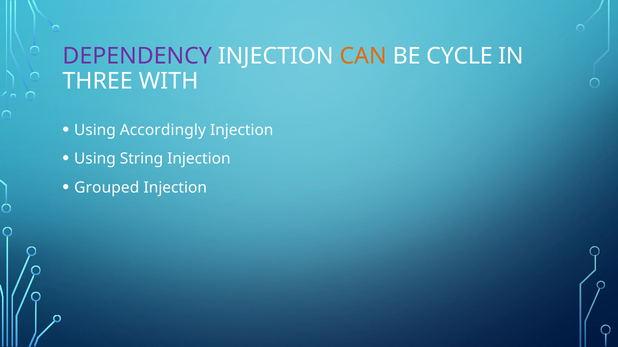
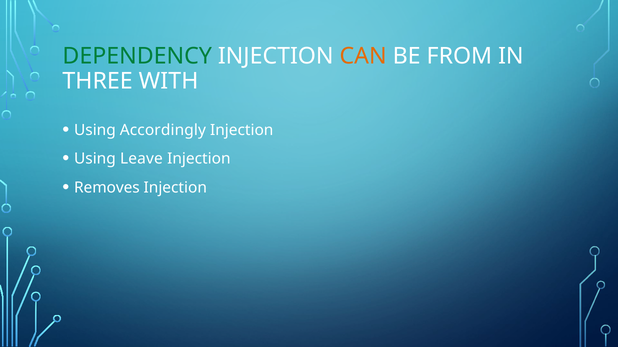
DEPENDENCY colour: purple -> green (137, 56)
CYCLE: CYCLE -> FROM (459, 56)
String: String -> Leave (141, 159)
Grouped: Grouped -> Removes (107, 188)
